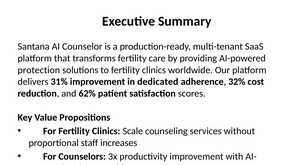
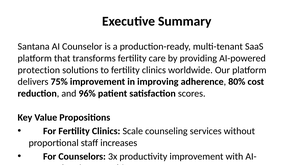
31%: 31% -> 75% (59, 82)
dedicated: dedicated -> improving (158, 82)
32%: 32% -> 80% (237, 82)
62%: 62% -> 96% (87, 94)
